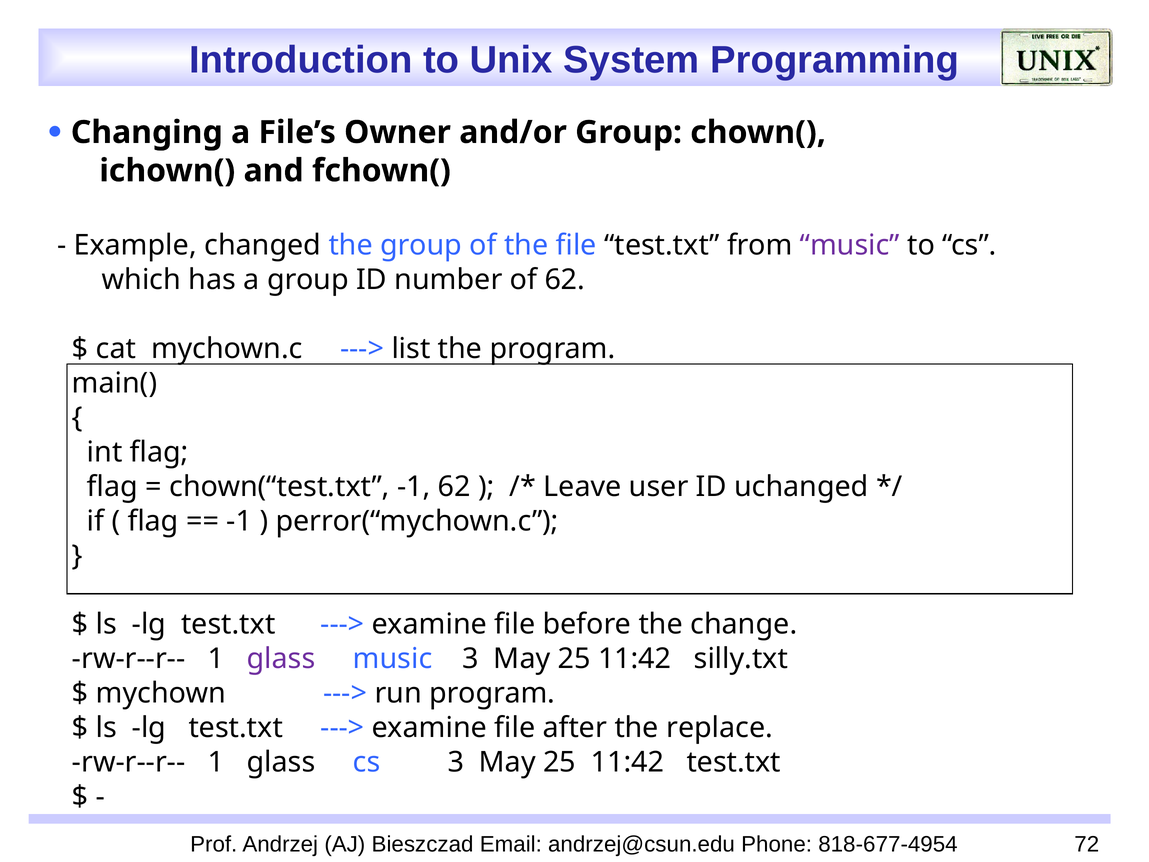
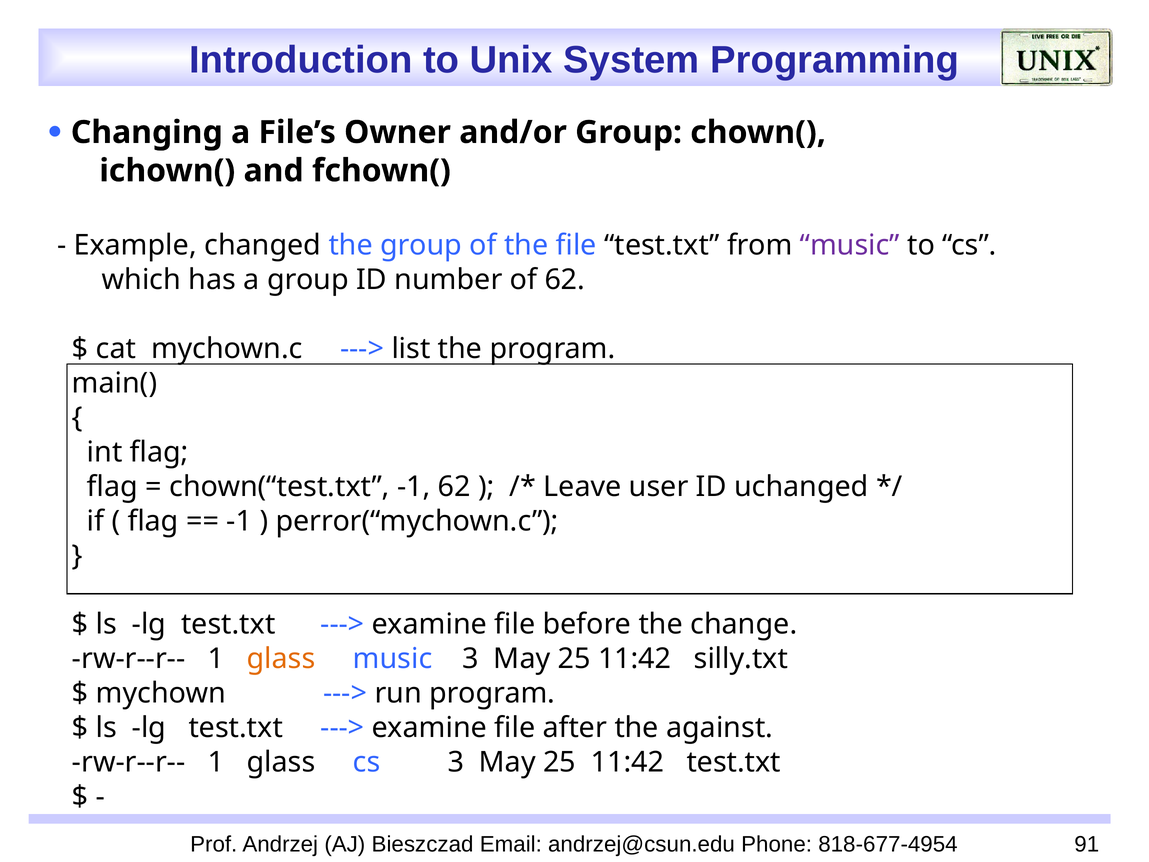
glass colour: purple -> orange (281, 659)
replace: replace -> against (720, 728)
72: 72 -> 91 (1087, 844)
